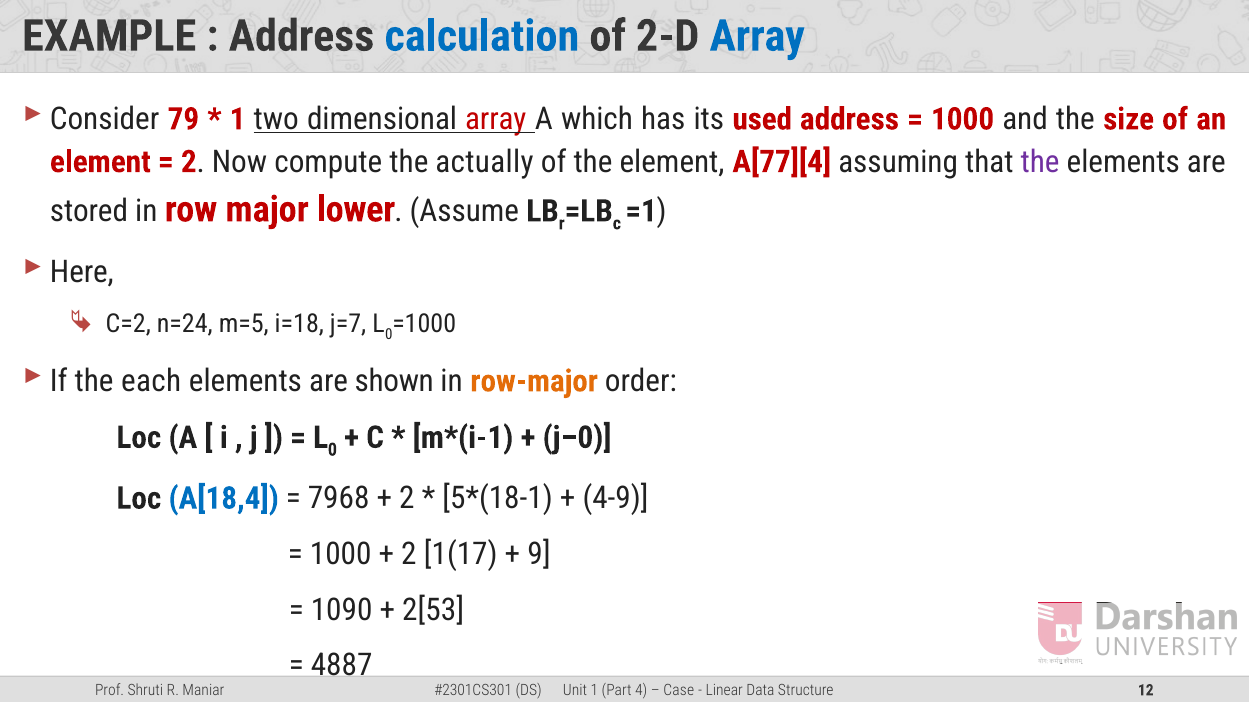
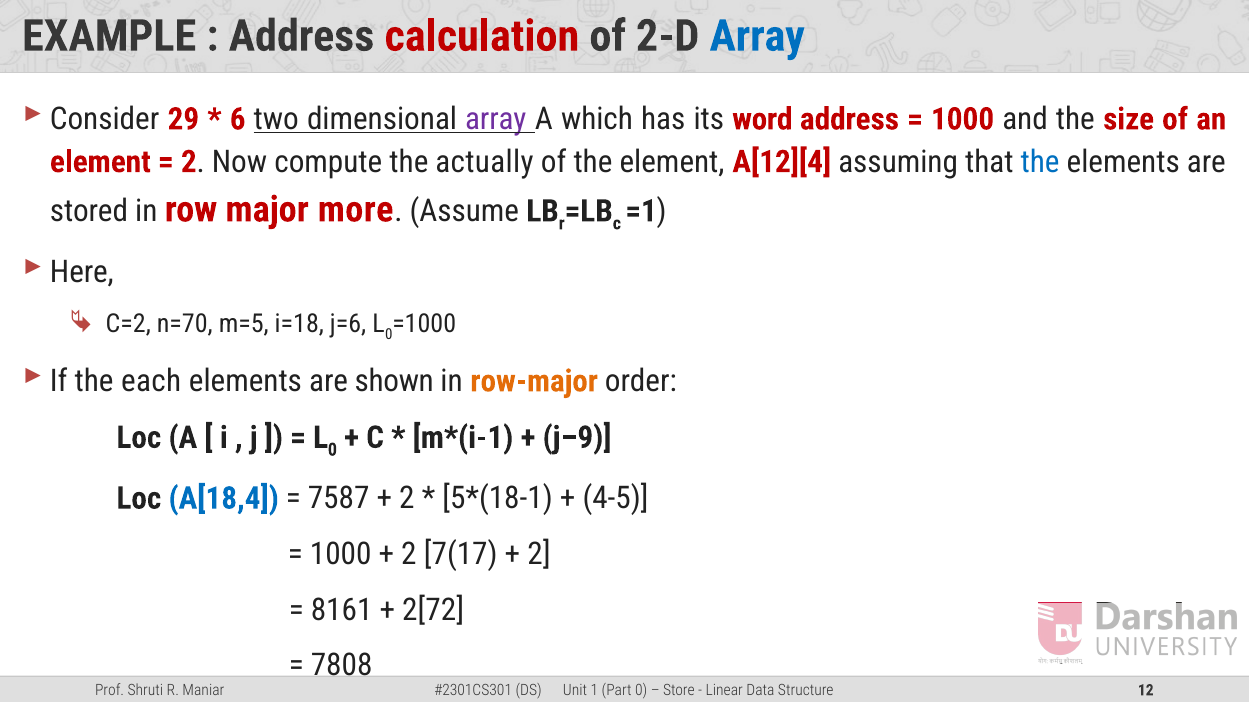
calculation colour: blue -> red (482, 36)
79: 79 -> 29 (183, 119)
1: 1 -> 6 (238, 119)
array colour: red -> purple (496, 119)
used: used -> word (762, 119)
A[77][4: A[77][4 -> A[12][4 (782, 162)
the colour: purple -> blue (1040, 162)
lower: lower -> more (356, 210)
n=24: n=24 -> n=70 (185, 324)
j=7: j=7 -> j=6 (348, 324)
j–0: j–0 -> j–9 (577, 438)
7968: 7968 -> 7587 (339, 499)
4-9: 4-9 -> 4-5 (615, 499)
1(17: 1(17 -> 7(17 (461, 554)
9: 9 -> 2 (539, 554)
1090: 1090 -> 8161 (342, 610)
2[53: 2[53 -> 2[72 (433, 610)
4887: 4887 -> 7808 (342, 666)
4: 4 -> 0 (641, 691)
Case: Case -> Store (679, 691)
